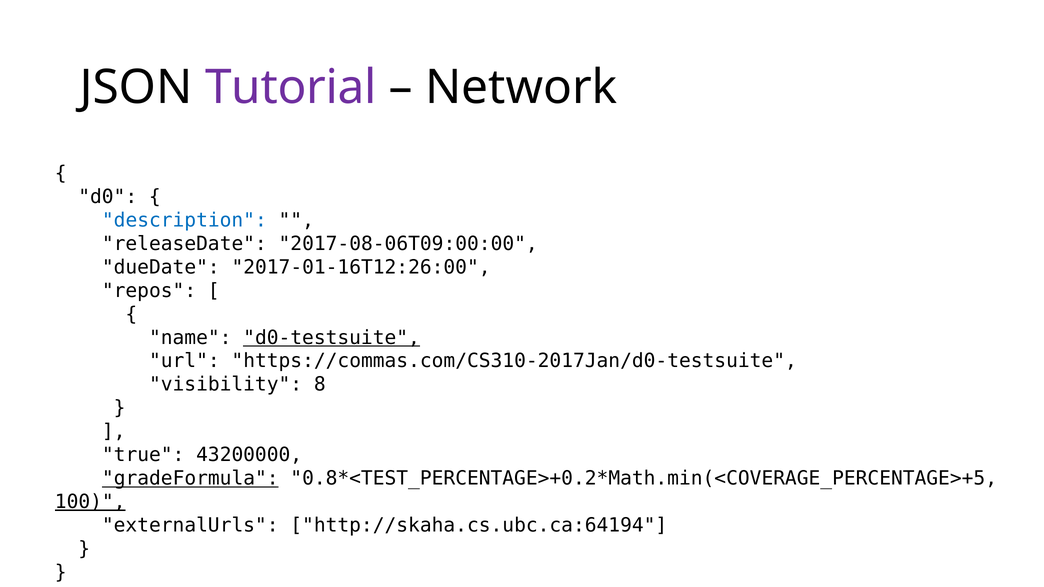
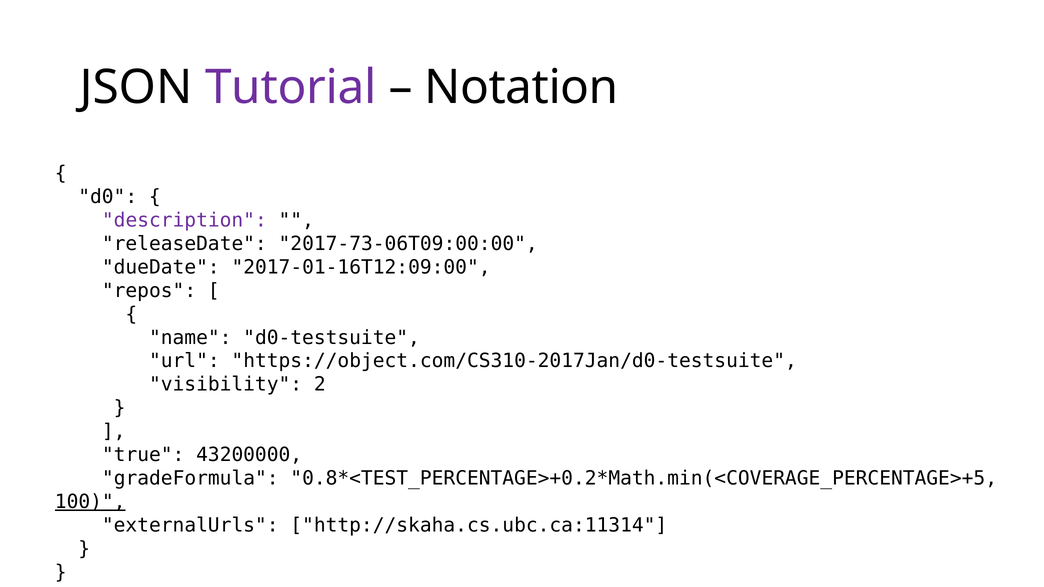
Network: Network -> Notation (521, 88)
description colour: blue -> purple (184, 220)
2017-08-06T09:00:00: 2017-08-06T09:00:00 -> 2017-73-06T09:00:00 (408, 244)
2017-01-16T12:26:00: 2017-01-16T12:26:00 -> 2017-01-16T12:09:00 (361, 267)
d0-testsuite underline: present -> none (332, 338)
https://commas.com/CS310-2017Jan/d0-testsuite: https://commas.com/CS310-2017Jan/d0-testsuite -> https://object.com/CS310-2017Jan/d0-testsuite (514, 361)
8: 8 -> 2 (320, 385)
gradeFormula underline: present -> none (190, 479)
http://skaha.cs.ubc.ca:64194: http://skaha.cs.ubc.ca:64194 -> http://skaha.cs.ubc.ca:11314 (479, 526)
